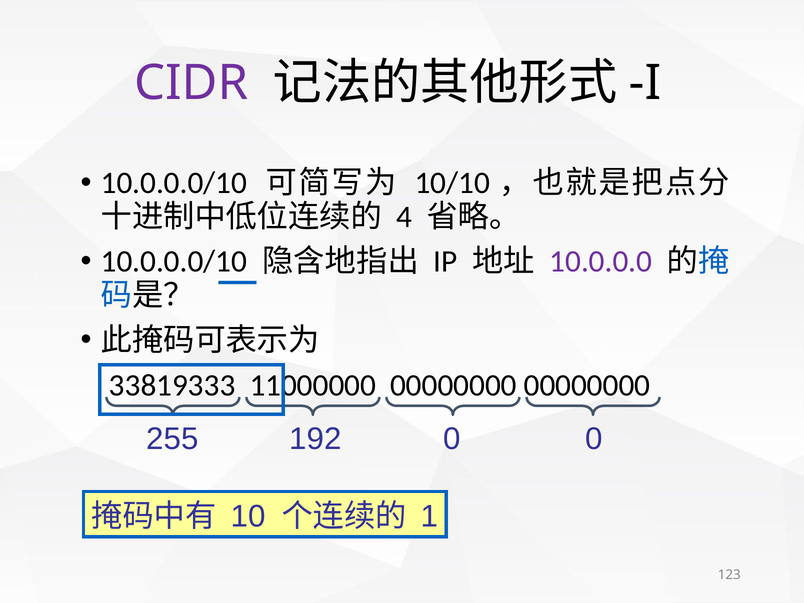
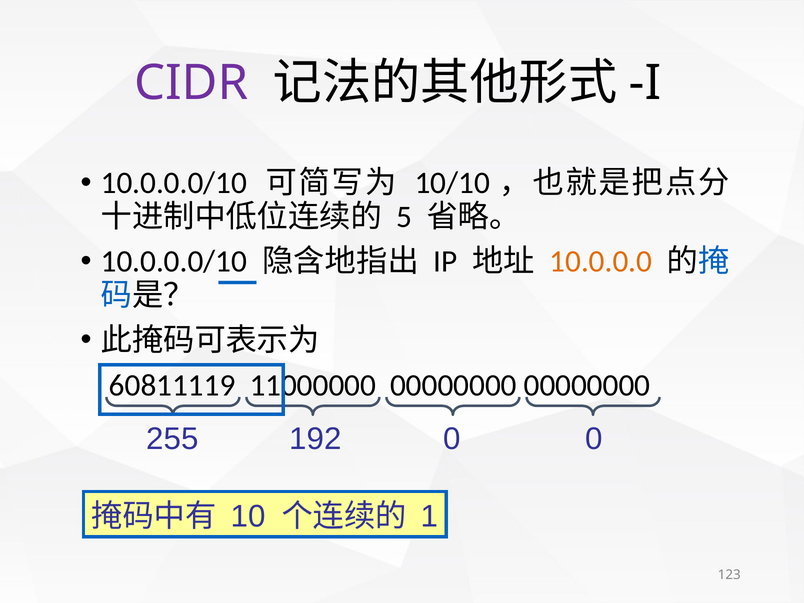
4: 4 -> 5 (404, 217)
10.0.0.0 colour: purple -> orange (601, 262)
33819333: 33819333 -> 60811119 (172, 385)
